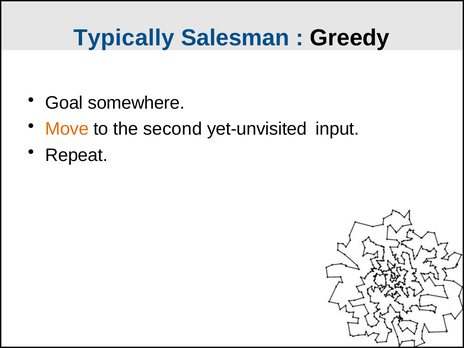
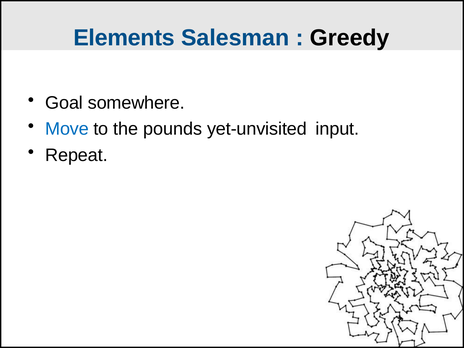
Typically: Typically -> Elements (124, 38)
Move colour: orange -> blue (67, 129)
second: second -> pounds (173, 129)
